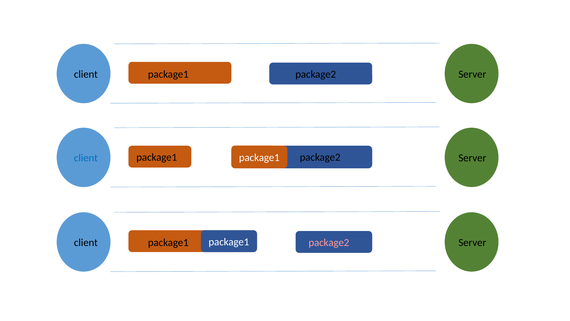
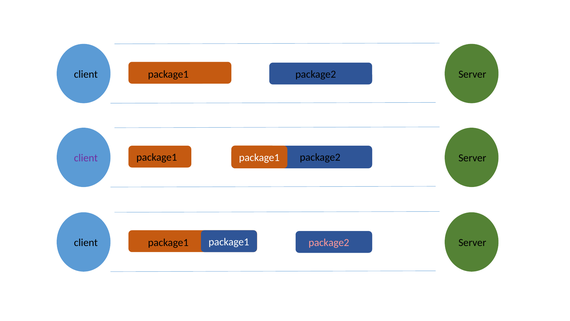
client colour: blue -> purple (86, 158)
